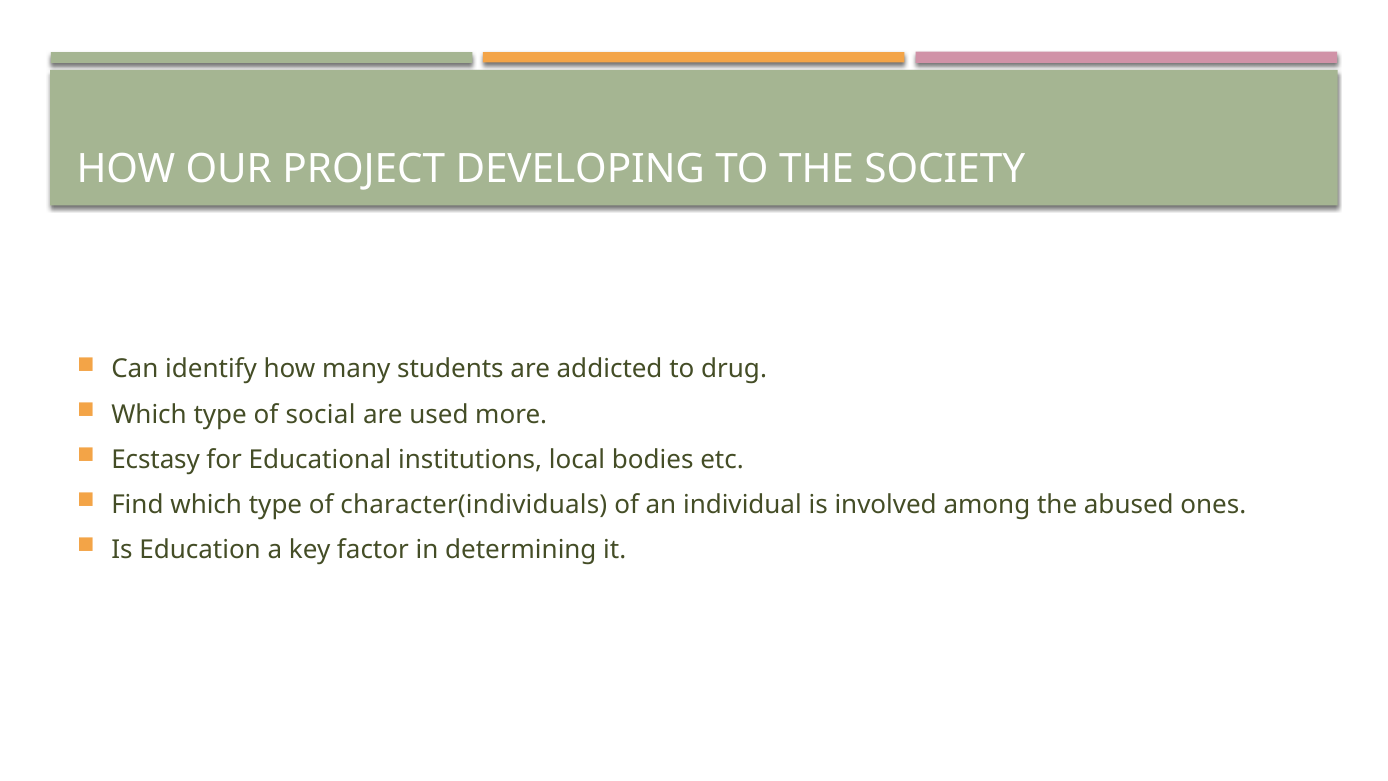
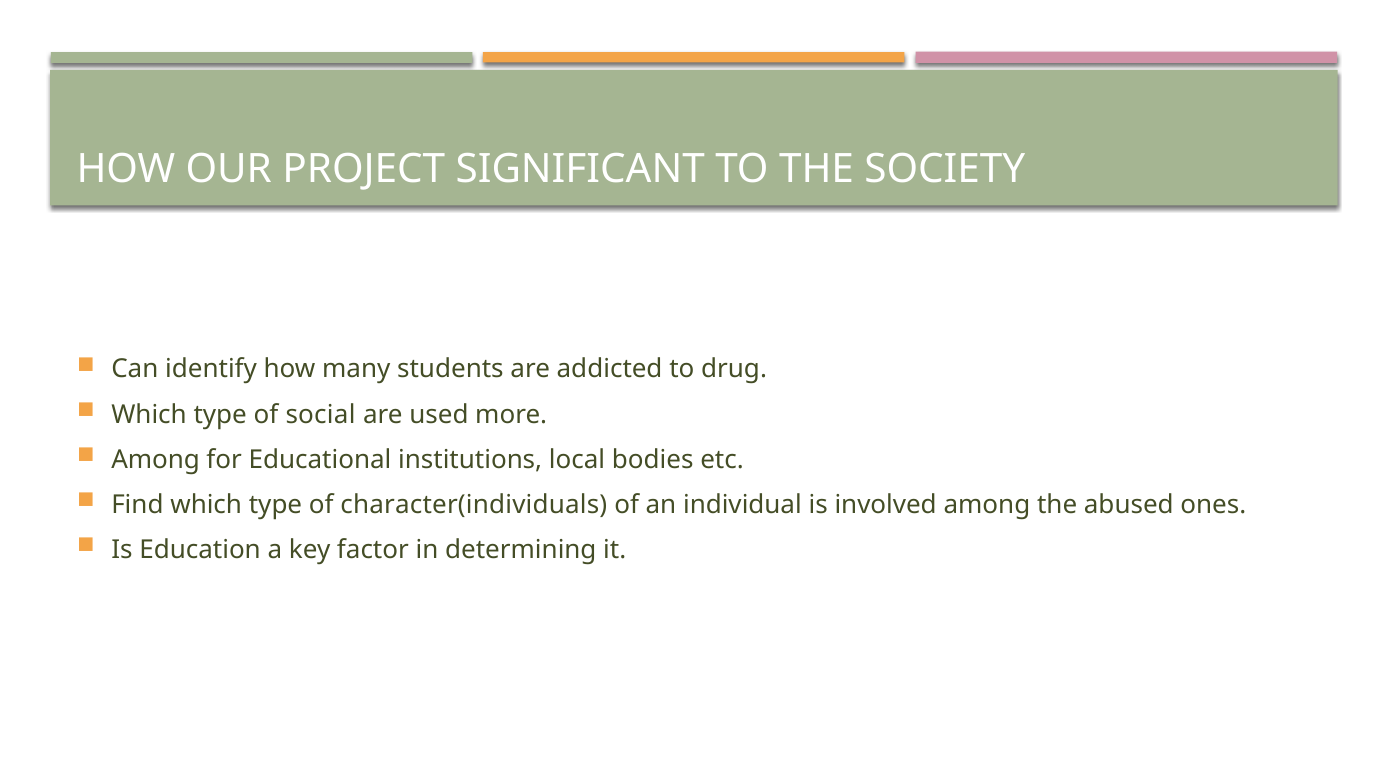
DEVELOPING: DEVELOPING -> SIGNIFICANT (580, 169)
Ecstasy: Ecstasy -> Among (156, 459)
